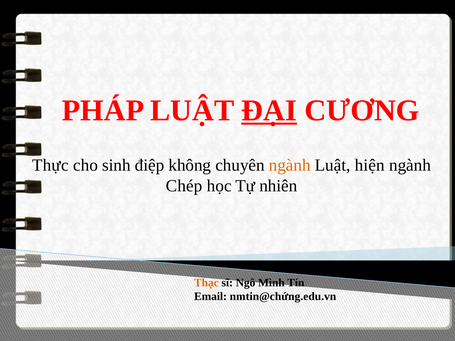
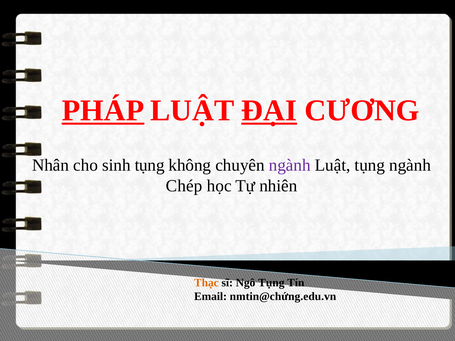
PHÁP underline: none -> present (103, 111)
Thực: Thực -> Nhân (51, 165)
sinh điệp: điệp -> tụng (150, 165)
ngành colour: orange -> purple (290, 165)
Luật hiện: hiện -> tụng (370, 165)
Ngô Mình: Mình -> Tụng (271, 283)
